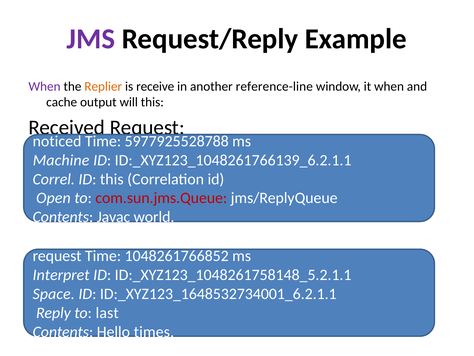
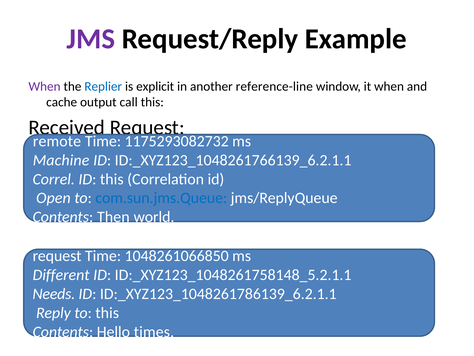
Replier colour: orange -> blue (103, 86)
receive: receive -> explicit (155, 86)
will: will -> call (129, 102)
noticed: noticed -> remote (57, 141)
5977925528788: 5977925528788 -> 1175293082732 (177, 141)
com.sun.jms.Queue colour: red -> blue (161, 198)
Javac: Javac -> Then (113, 217)
1048261766852: 1048261766852 -> 1048261066850 (177, 255)
Interpret: Interpret -> Different (61, 274)
Space: Space -> Needs (54, 293)
ID:_XYZ123_1648532734001_6.2.1.1: ID:_XYZ123_1648532734001_6.2.1.1 -> ID:_XYZ123_1048261786139_6.2.1.1 (218, 293)
to last: last -> this (107, 312)
